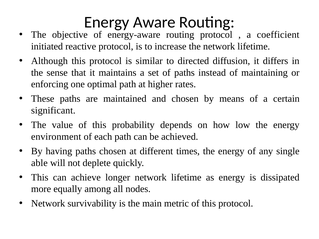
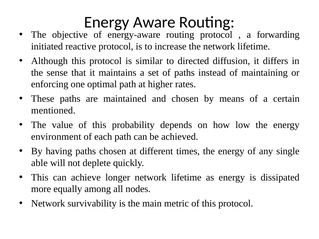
coefficient: coefficient -> forwarding (278, 35)
significant: significant -> mentioned (53, 111)
